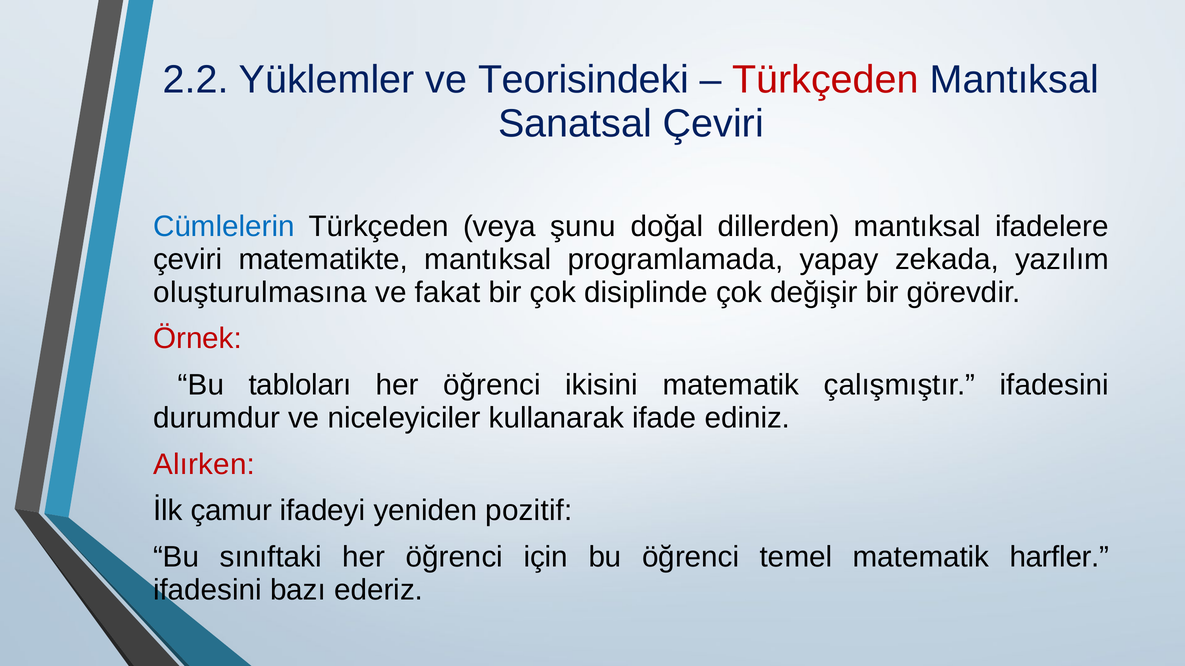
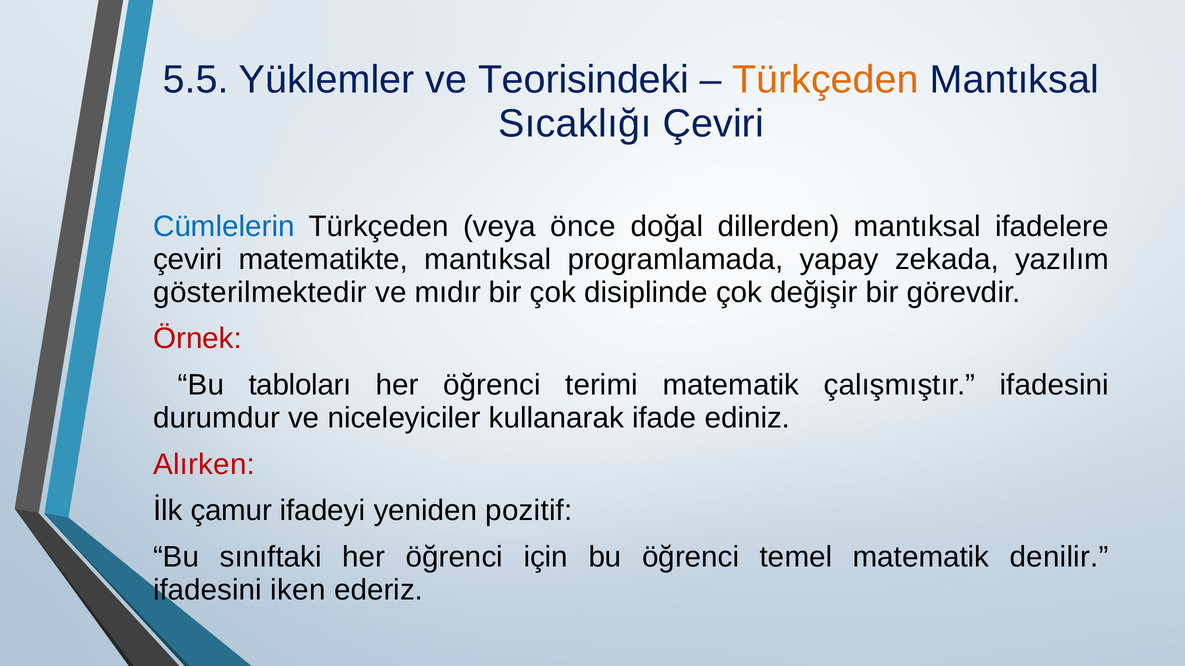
2.2: 2.2 -> 5.5 (196, 80)
Türkçeden colour: red -> orange (825, 80)
Sanatsal: Sanatsal -> Sıcaklığı (575, 124)
şunu: şunu -> önce (583, 227)
oluşturulmasına: oluşturulmasına -> gösterilmektedir (260, 293)
fakat: fakat -> mıdır (448, 293)
ikisini: ikisini -> terimi (602, 385)
harfler: harfler -> denilir (1059, 557)
bazı: bazı -> iken (298, 590)
